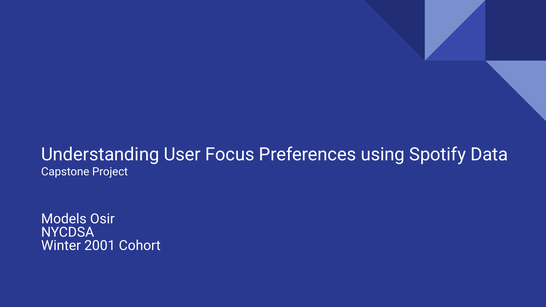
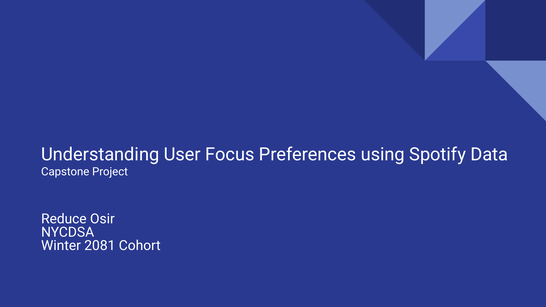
Models: Models -> Reduce (64, 219)
2001: 2001 -> 2081 (100, 246)
